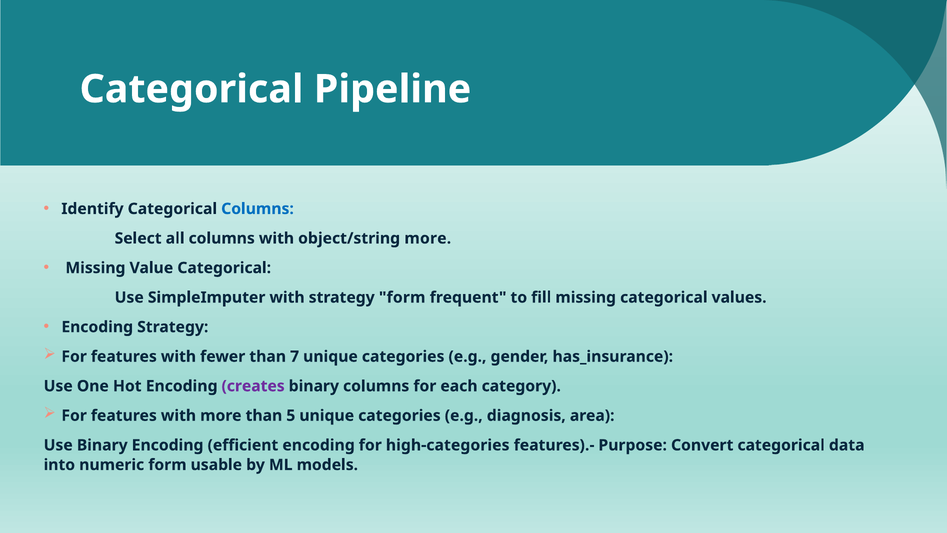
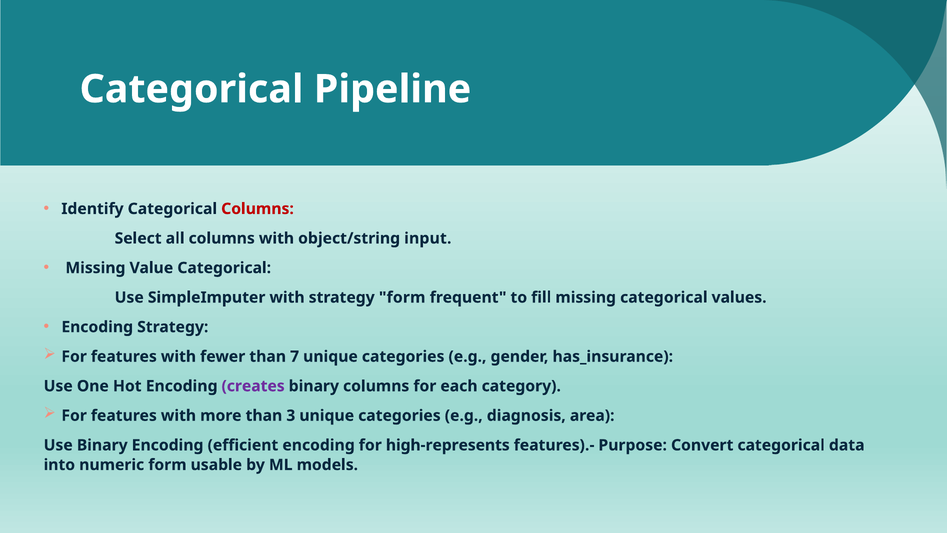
Columns colour: blue -> red (257, 209)
object/string more: more -> input (428, 238)
5: 5 -> 3 (291, 415)
high-categories: high-categories -> high-represents (448, 445)
